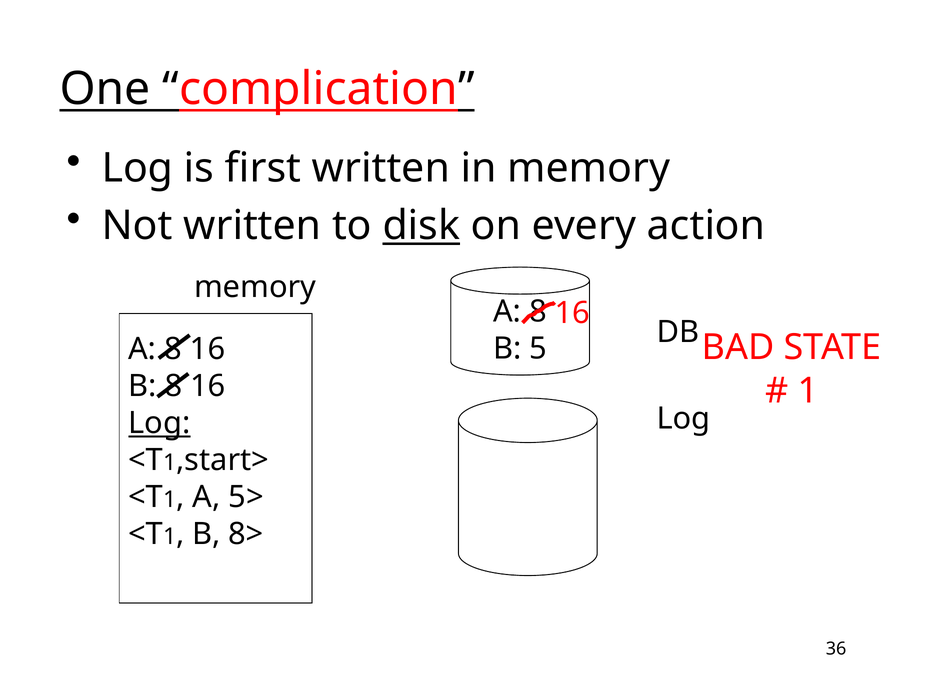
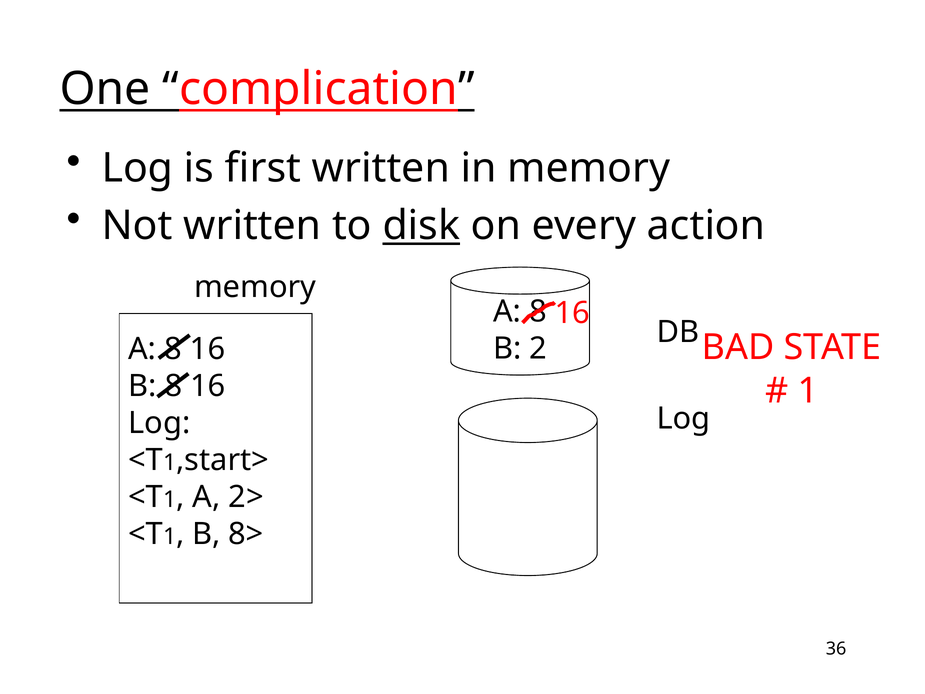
5: 5 -> 2 (538, 348)
Log underline: present -> none (159, 423)
5>: 5> -> 2> (246, 497)
